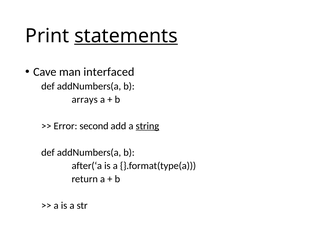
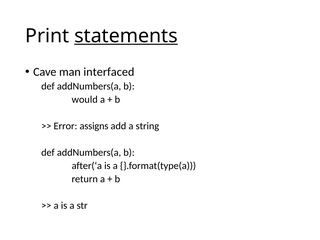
arrays: arrays -> would (85, 99)
second: second -> assigns (94, 126)
string underline: present -> none (147, 126)
